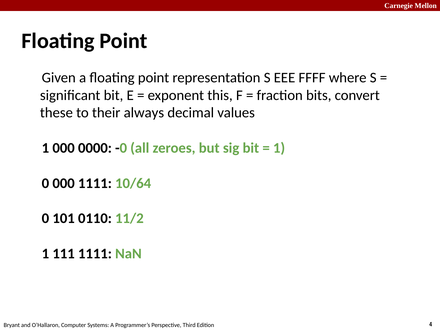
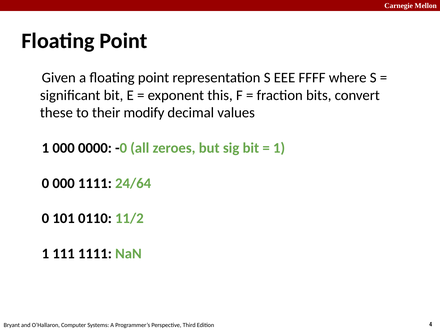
always: always -> modify (144, 113)
10/64: 10/64 -> 24/64 (133, 183)
